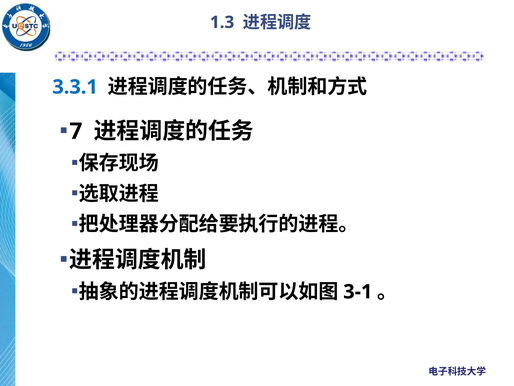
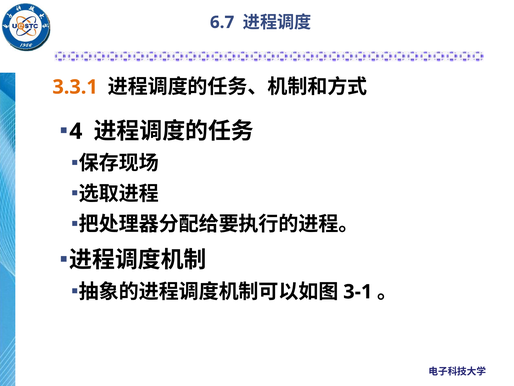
1.3: 1.3 -> 6.7 (222, 22)
3.3.1 colour: blue -> orange (75, 87)
7: 7 -> 4 (76, 131)
